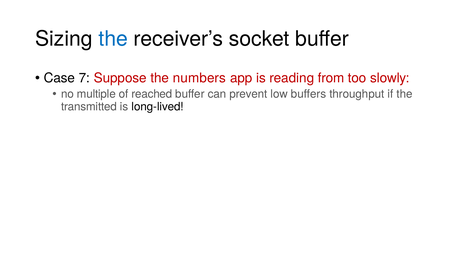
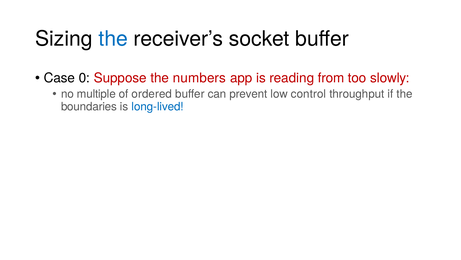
7: 7 -> 0 (84, 78)
reached: reached -> ordered (152, 94)
buffers: buffers -> control (309, 94)
transmitted: transmitted -> boundaries (89, 106)
long-lived colour: black -> blue (158, 106)
